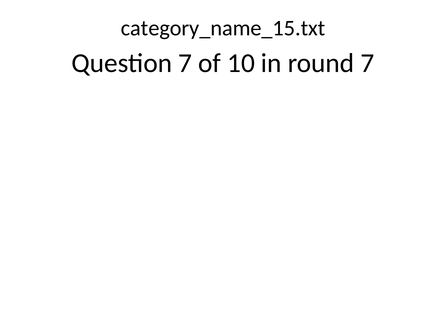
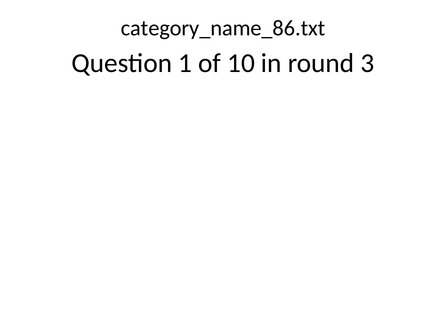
category_name_15.txt: category_name_15.txt -> category_name_86.txt (223, 28)
Question 7: 7 -> 1 (185, 63)
round 7: 7 -> 3 (367, 63)
